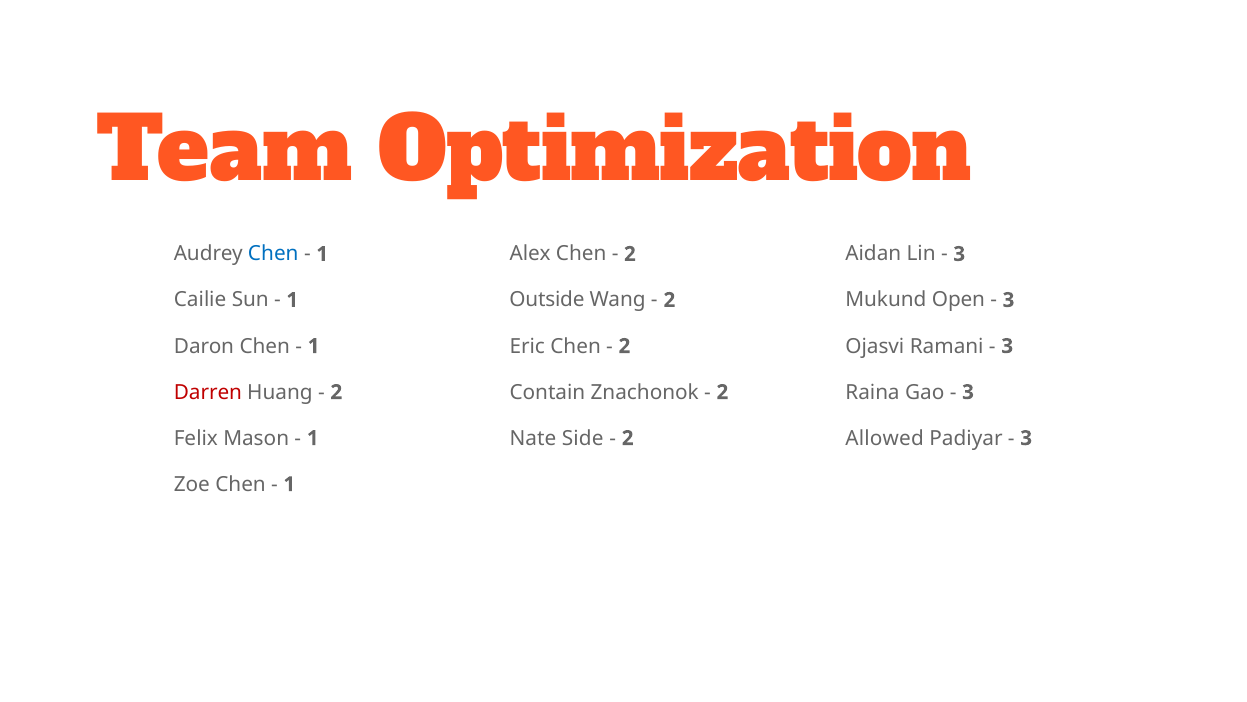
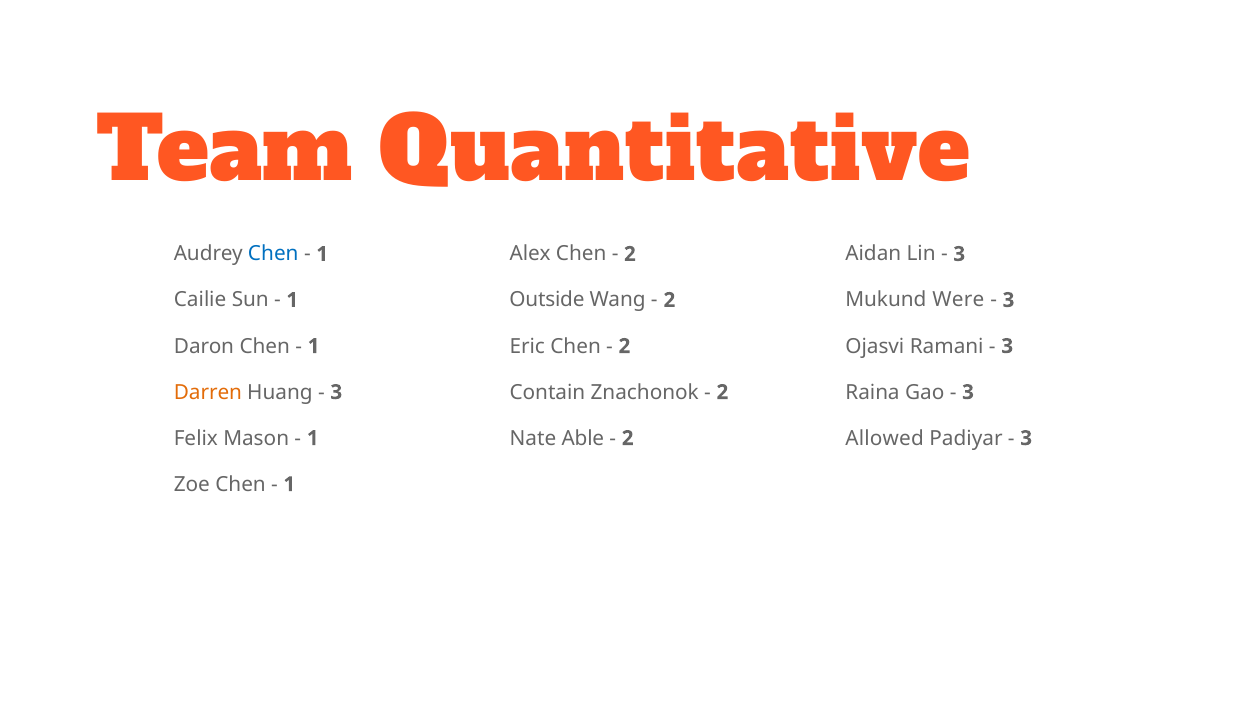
Optimization: Optimization -> Quantitative (675, 152)
Open: Open -> Were (958, 300)
Darren colour: red -> orange (208, 392)
2: 2 -> 3 (336, 392)
Side: Side -> Able (583, 438)
